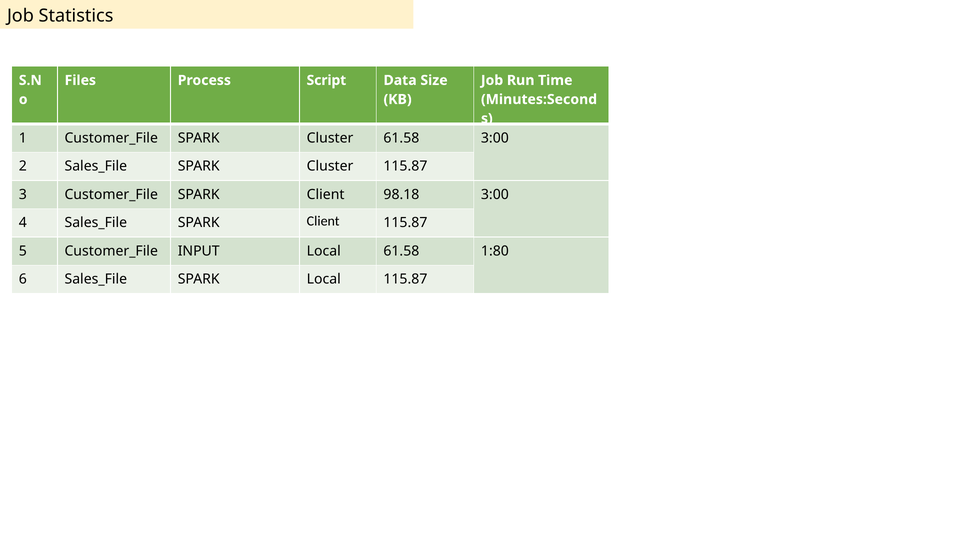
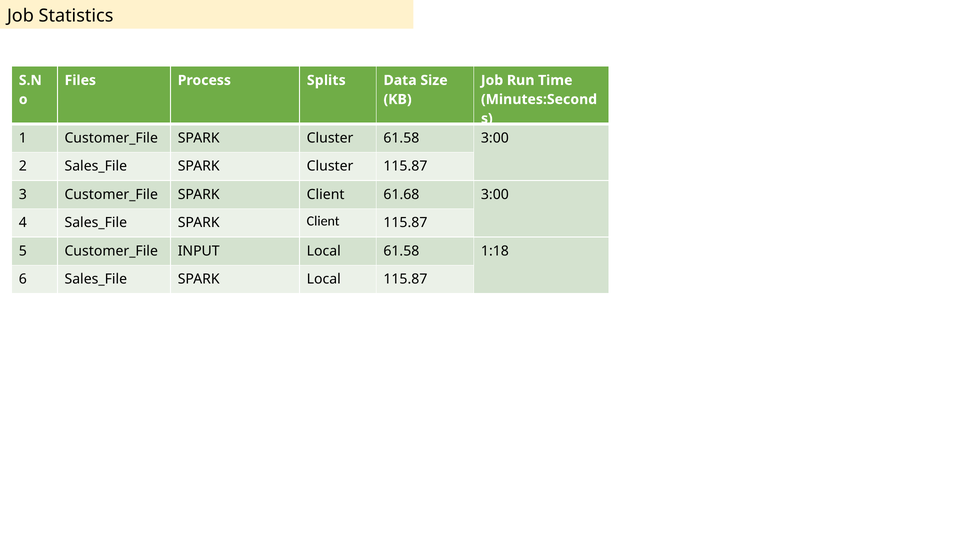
Script: Script -> Splits (326, 80)
98.18: 98.18 -> 61.68 (401, 195)
1:80: 1:80 -> 1:18 (495, 251)
